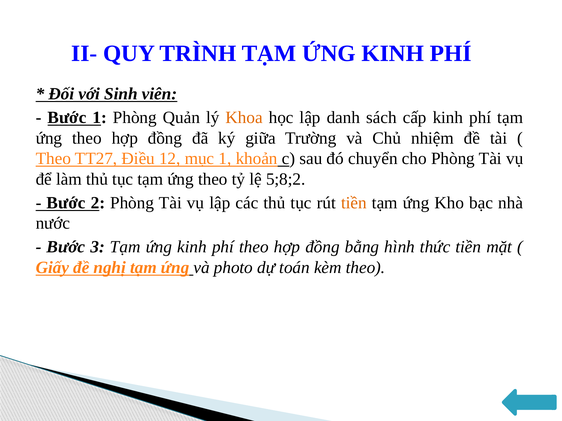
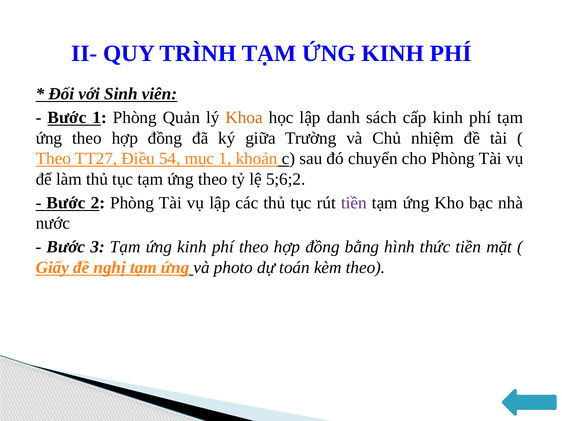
12: 12 -> 54 (170, 159)
5;8;2: 5;8;2 -> 5;6;2 (286, 179)
tiền colour: orange -> purple (354, 203)
